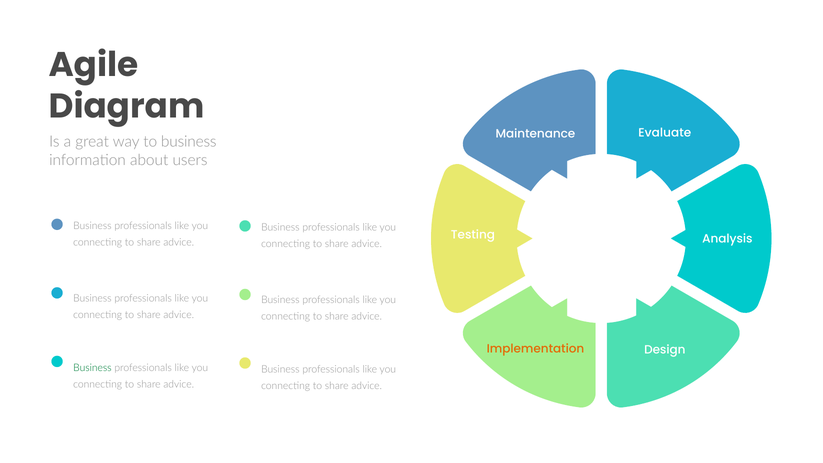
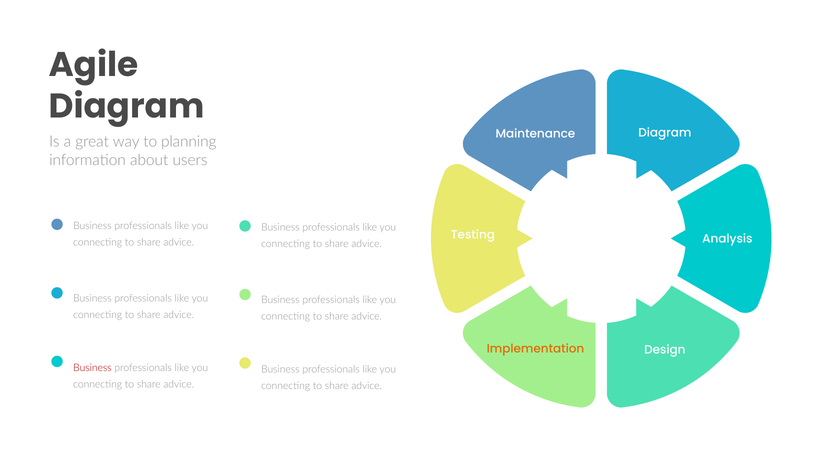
Maintenance Evaluate: Evaluate -> Diagram (665, 133)
to business: business -> planning (189, 142)
Business colour: green -> red (92, 368)
